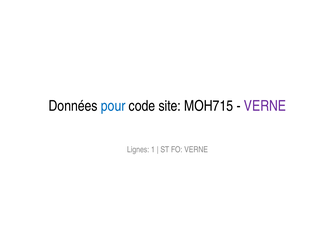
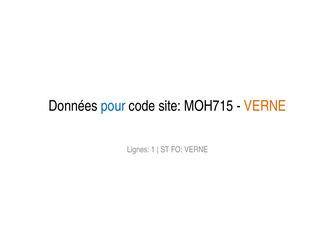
VERNE colour: purple -> orange (265, 106)
